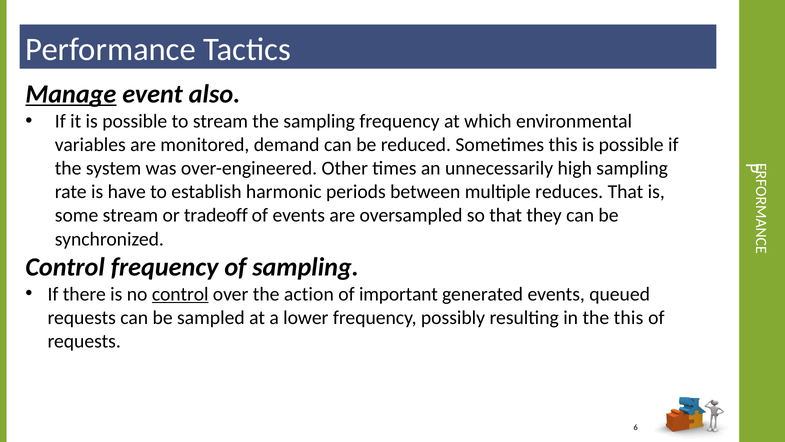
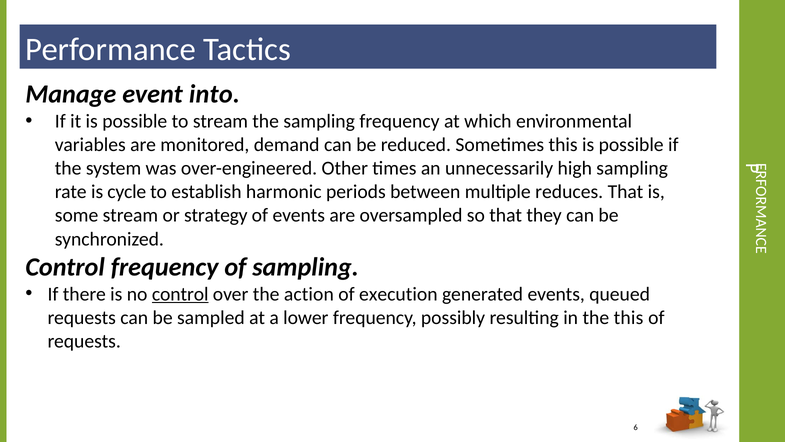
Manage underline: present -> none (71, 94)
also: also -> into (214, 94)
have: have -> cycle (127, 192)
tradeoff: tradeoff -> strategy (216, 215)
important: important -> execution (398, 294)
